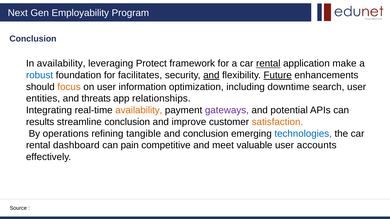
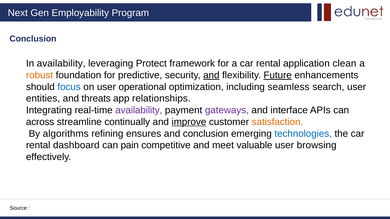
rental underline: present -> none (268, 64)
make: make -> clean (344, 64)
robust colour: blue -> orange (40, 75)
facilitates: facilitates -> predictive (140, 75)
focus colour: orange -> blue (69, 87)
information: information -> operational (142, 87)
downtime: downtime -> seamless (289, 87)
availability colour: orange -> purple (139, 110)
potential: potential -> interface (289, 110)
results: results -> across (40, 122)
streamline conclusion: conclusion -> continually (127, 122)
improve underline: none -> present (189, 122)
operations: operations -> algorithms (66, 134)
tangible: tangible -> ensures (144, 134)
accounts: accounts -> browsing (317, 146)
